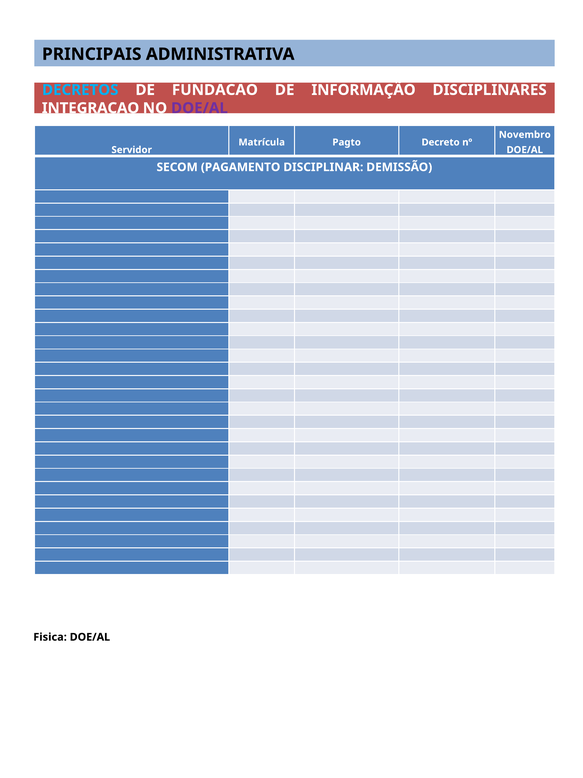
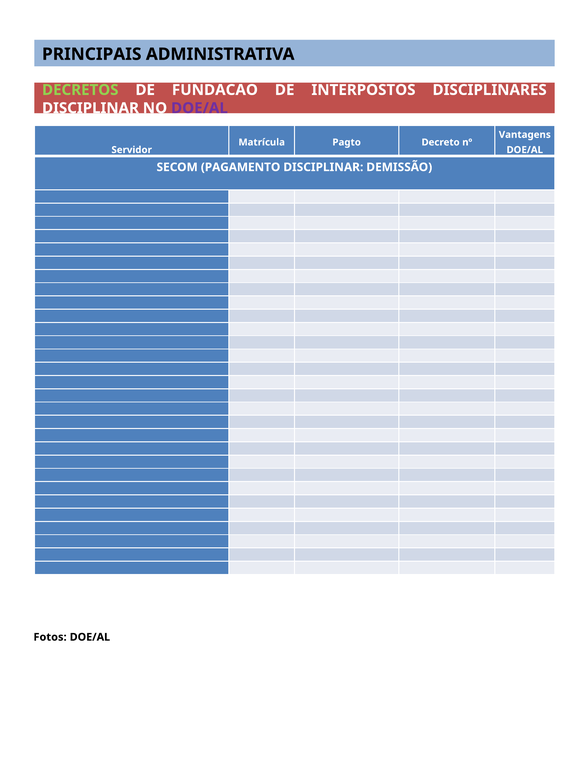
DECRETOS colour: light blue -> light green (80, 90)
INFORMAÇÃO: INFORMAÇÃO -> INTERPOSTOS (363, 90)
INTEGRACAO: INTEGRACAO -> DISCIPLINAR (90, 108)
Novembro: Novembro -> Vantagens (525, 135)
Fisica: Fisica -> Fotos (50, 637)
